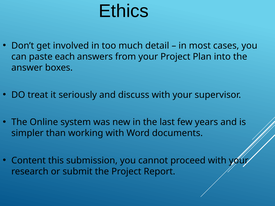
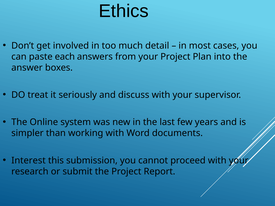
Content: Content -> Interest (29, 161)
